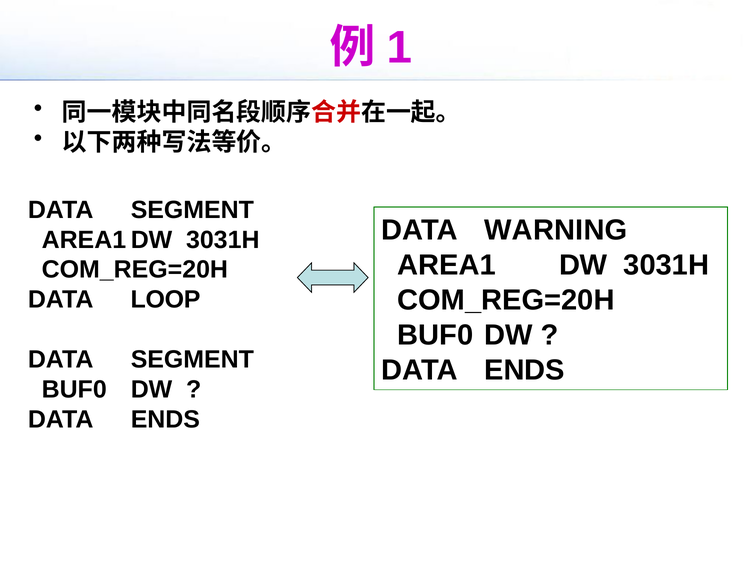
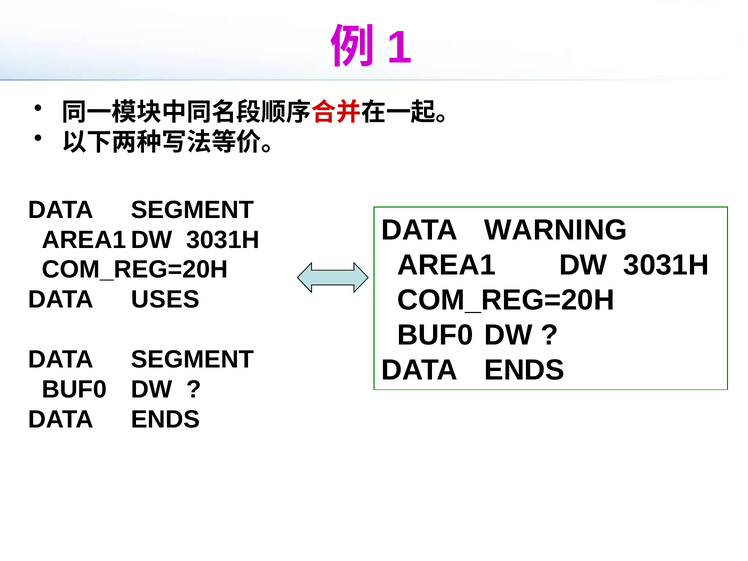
LOOP: LOOP -> USES (165, 300)
